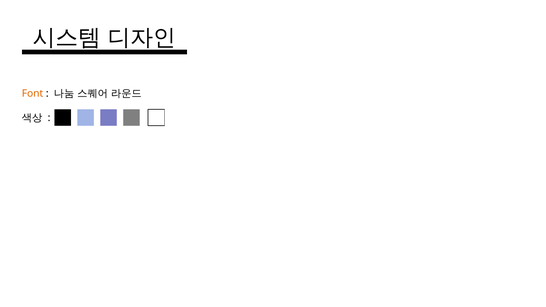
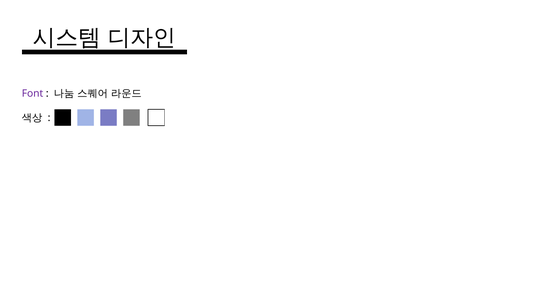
Font colour: orange -> purple (33, 93)
